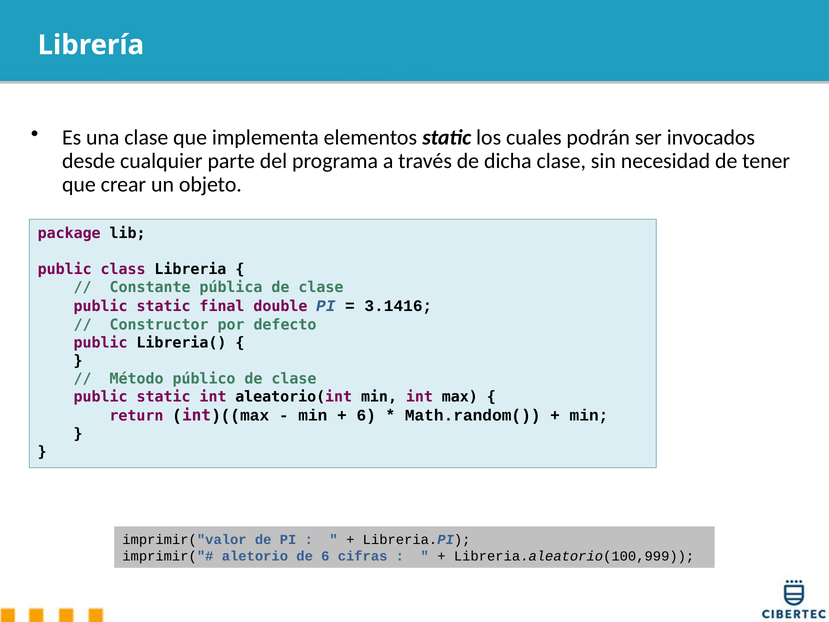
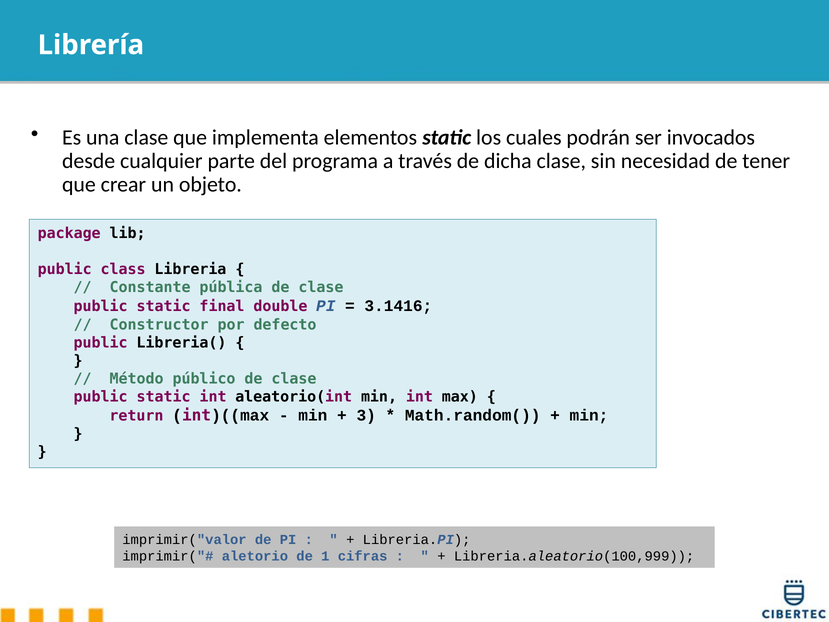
6: 6 -> 3 (366, 415)
de 6: 6 -> 1 (325, 556)
